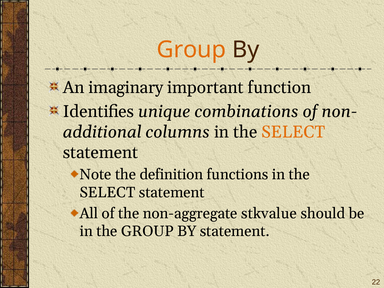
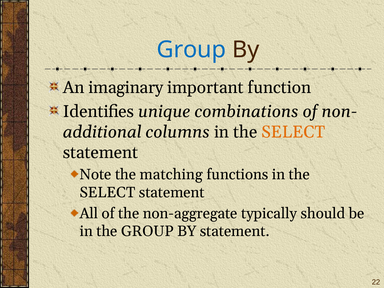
Group colour: orange -> blue (191, 50)
definition: definition -> matching (171, 174)
stkvalue: stkvalue -> typically (269, 213)
